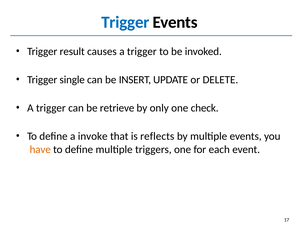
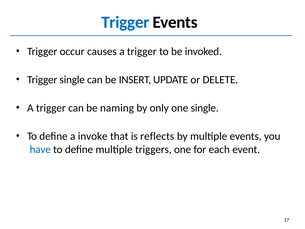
result: result -> occur (72, 51)
retrieve: retrieve -> naming (117, 108)
one check: check -> single (205, 108)
have colour: orange -> blue (40, 149)
